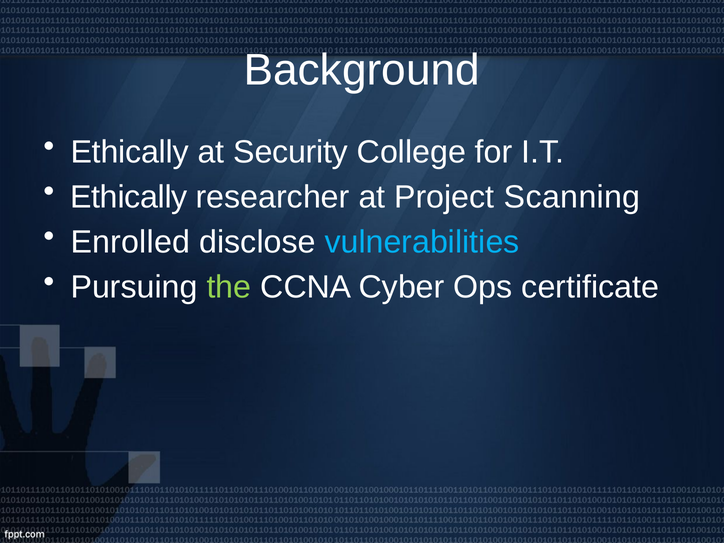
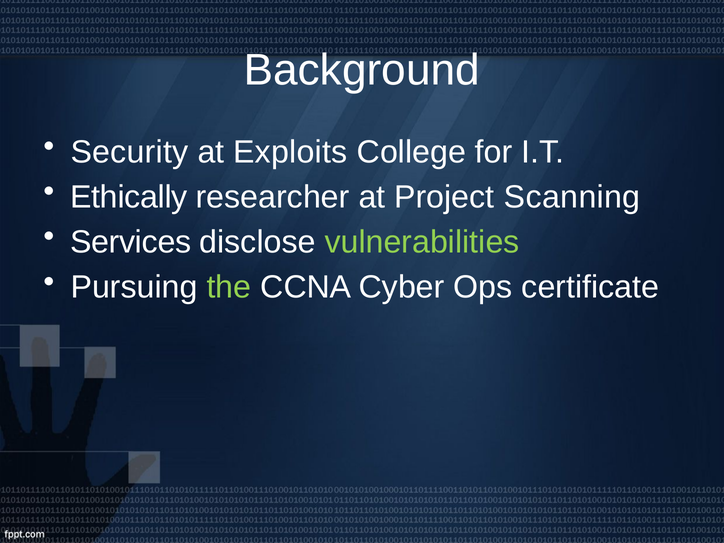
Ethically: Ethically -> Security (130, 152)
Security: Security -> Exploits (290, 152)
Enrolled: Enrolled -> Services (131, 242)
vulnerabilities colour: light blue -> light green (422, 242)
